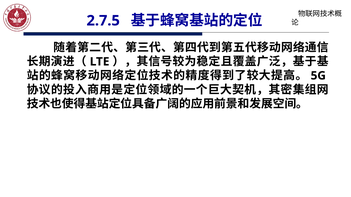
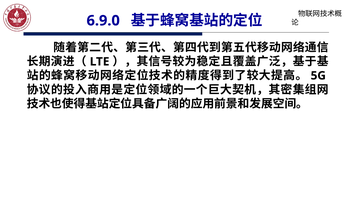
2.7.5: 2.7.5 -> 6.9.0 (103, 21)
